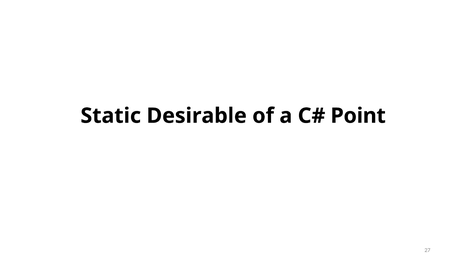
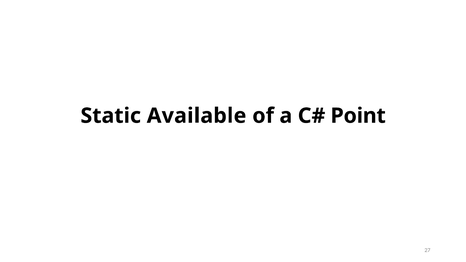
Desirable: Desirable -> Available (197, 116)
